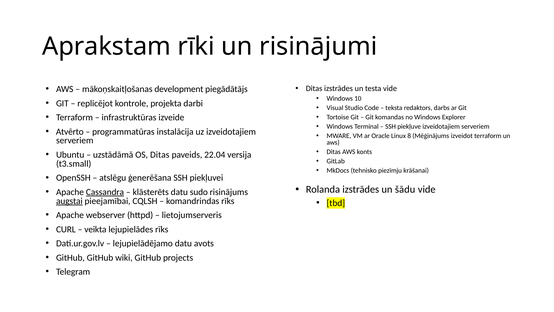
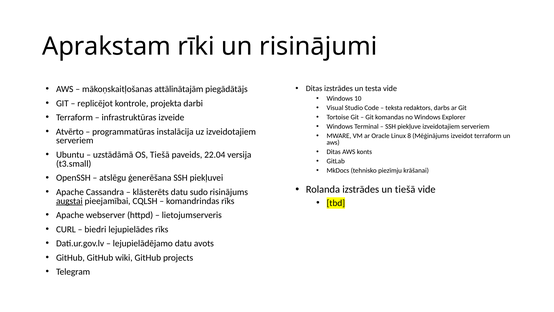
development: development -> attālinātajām (179, 89)
OS Ditas: Ditas -> Tiešā (160, 155)
un šādu: šādu -> tiešā (405, 189)
Cassandra underline: present -> none (105, 192)
veikta: veikta -> biedri (95, 229)
